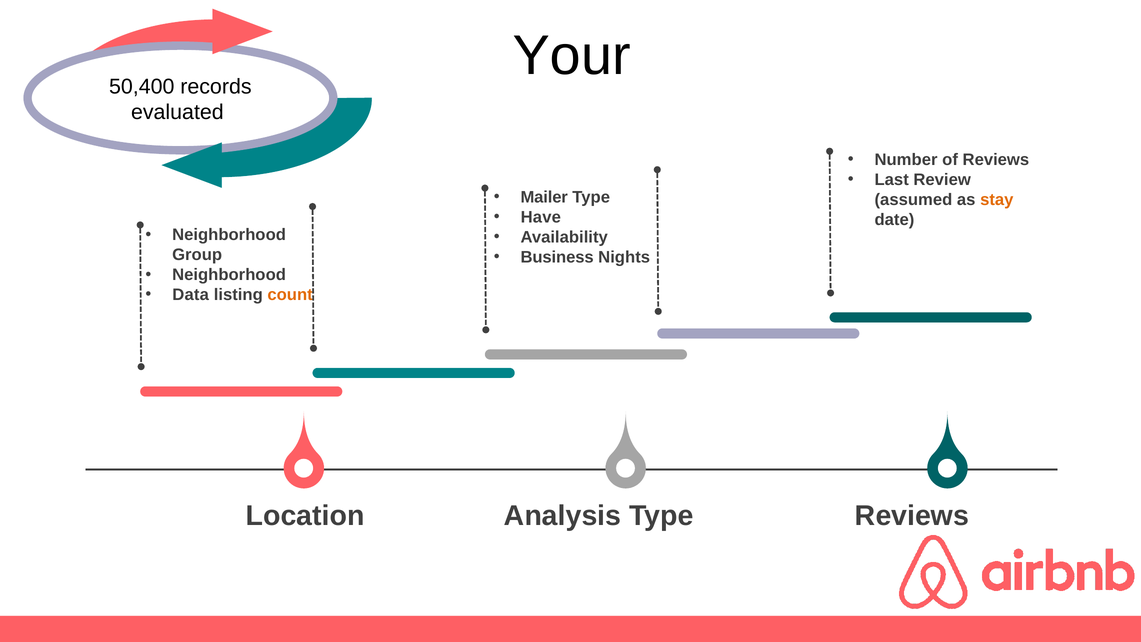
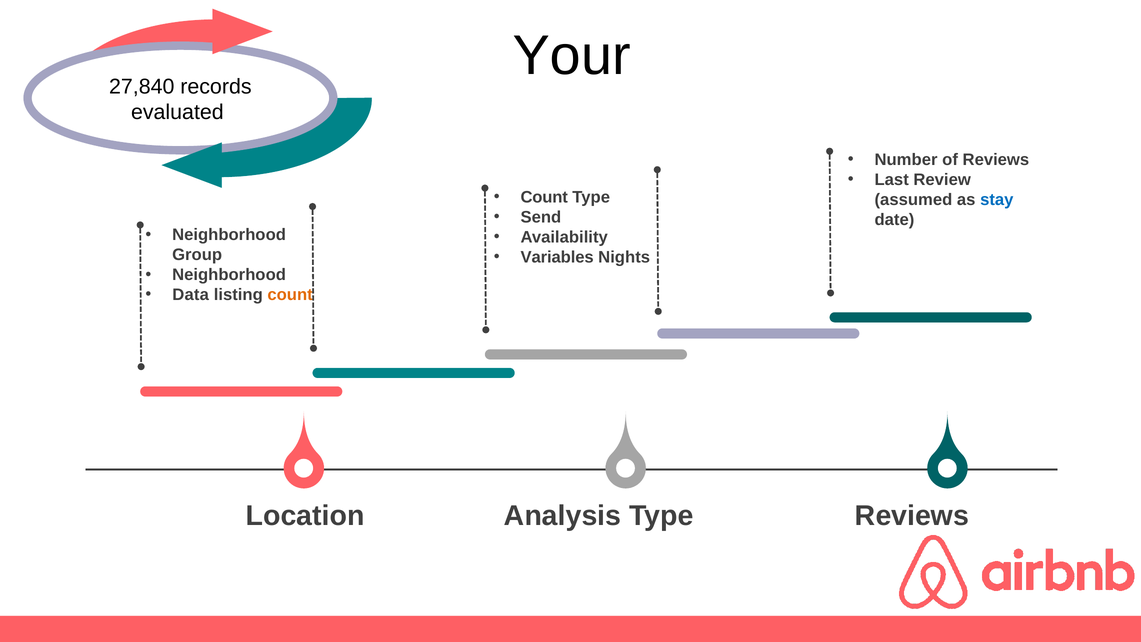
50,400: 50,400 -> 27,840 (142, 87)
Mailer: Mailer -> Count (544, 197)
stay colour: orange -> blue (997, 200)
Have: Have -> Send (541, 217)
Business: Business -> Variables (557, 257)
